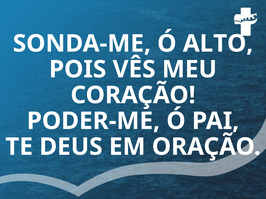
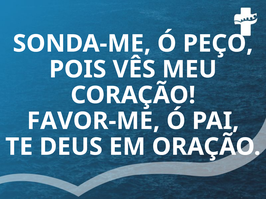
ALTO: ALTO -> PEÇO (218, 44)
PODER-ME: PODER-ME -> FAVOR-ME (93, 121)
